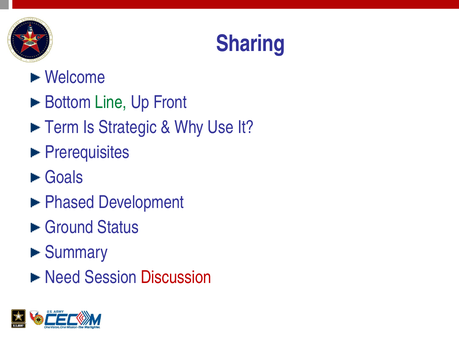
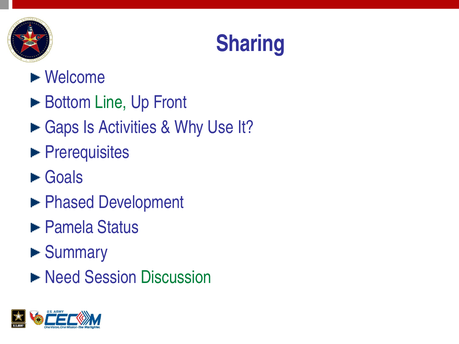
Term: Term -> Gaps (62, 127)
Strategic: Strategic -> Activities (128, 127)
Ground: Ground -> Pamela (69, 227)
Discussion colour: red -> green (176, 277)
